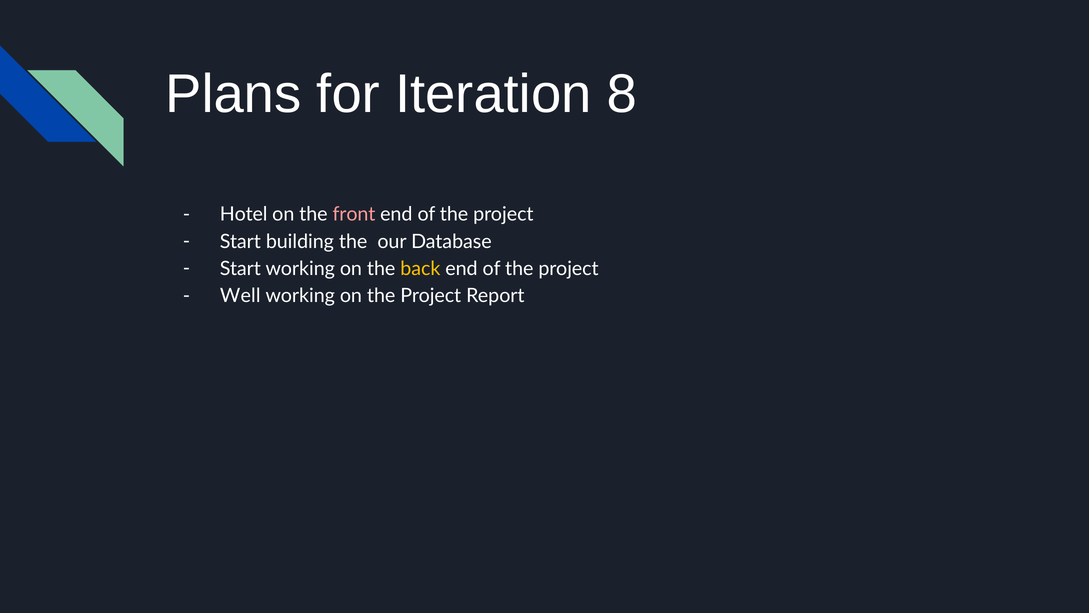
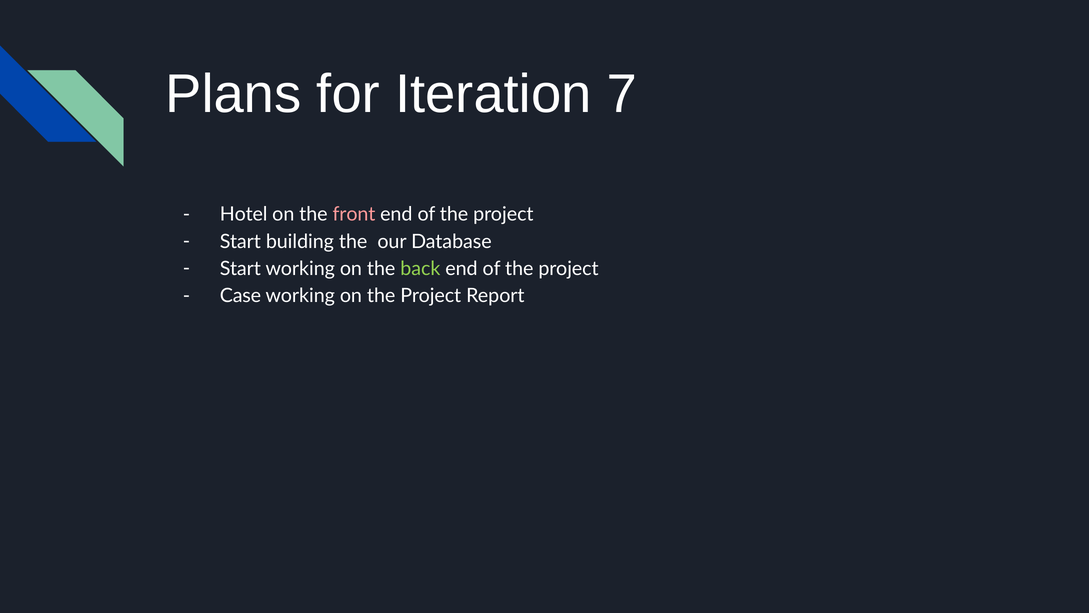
8: 8 -> 7 (622, 94)
back colour: yellow -> light green (420, 269)
Well: Well -> Case (240, 296)
